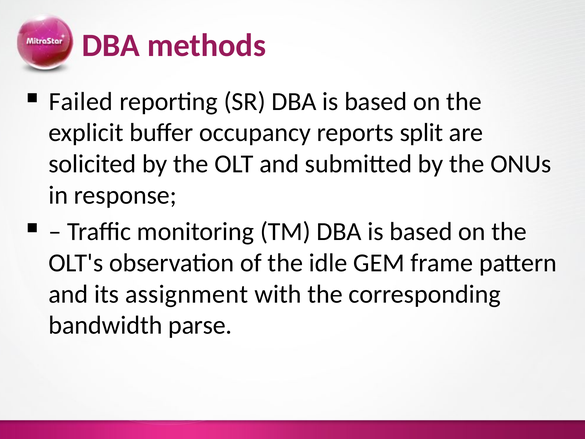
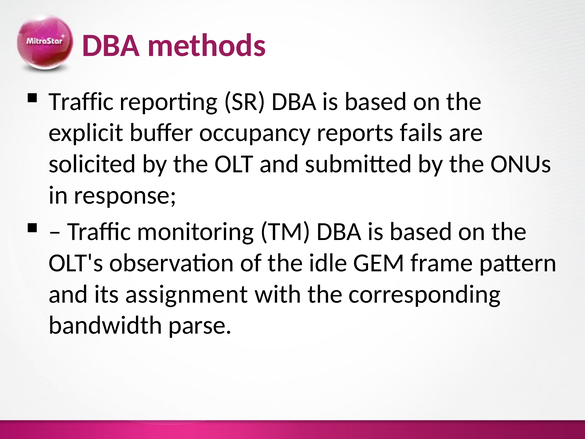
Failed: Failed -> Traffic (81, 101)
split: split -> fails (421, 133)
